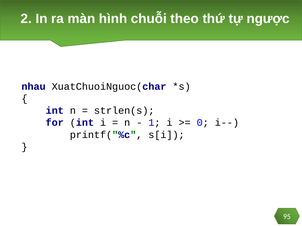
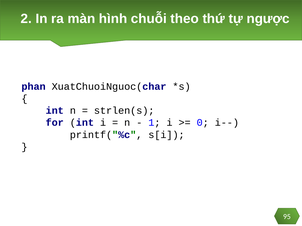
nhau: nhau -> phan (34, 87)
